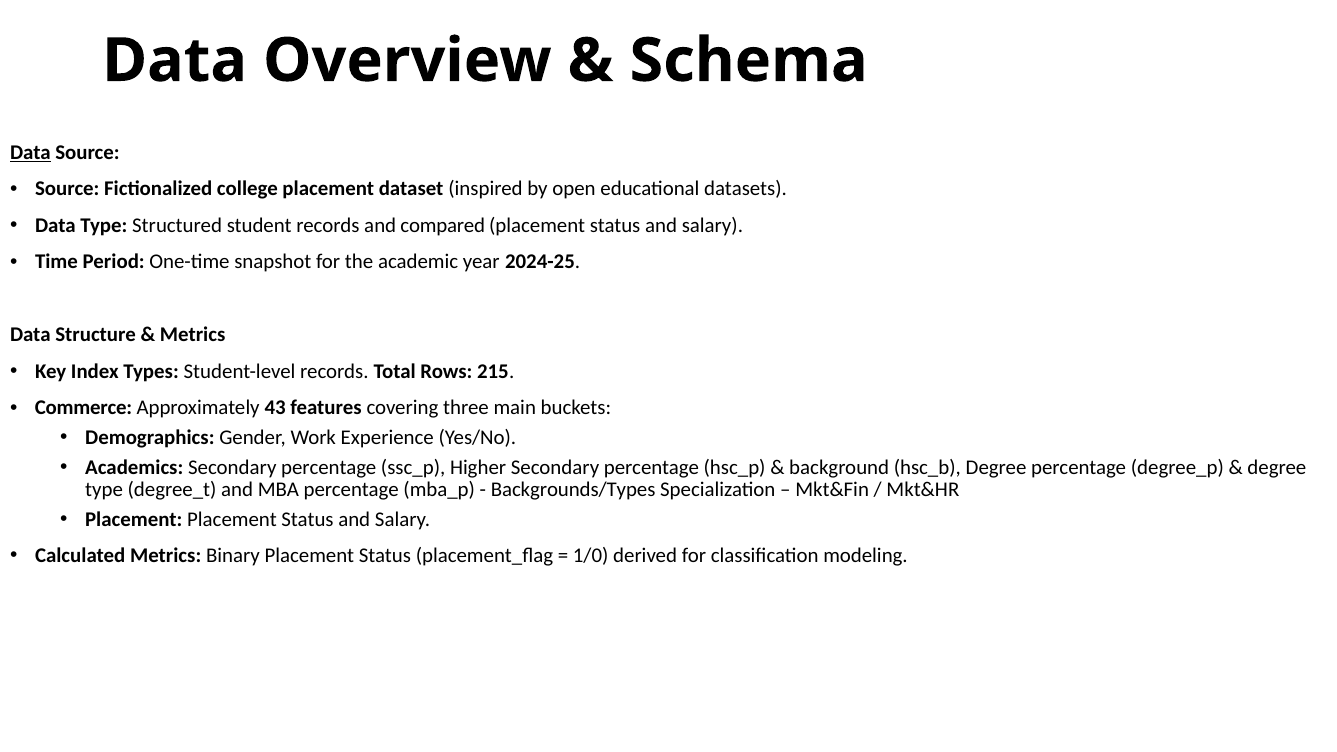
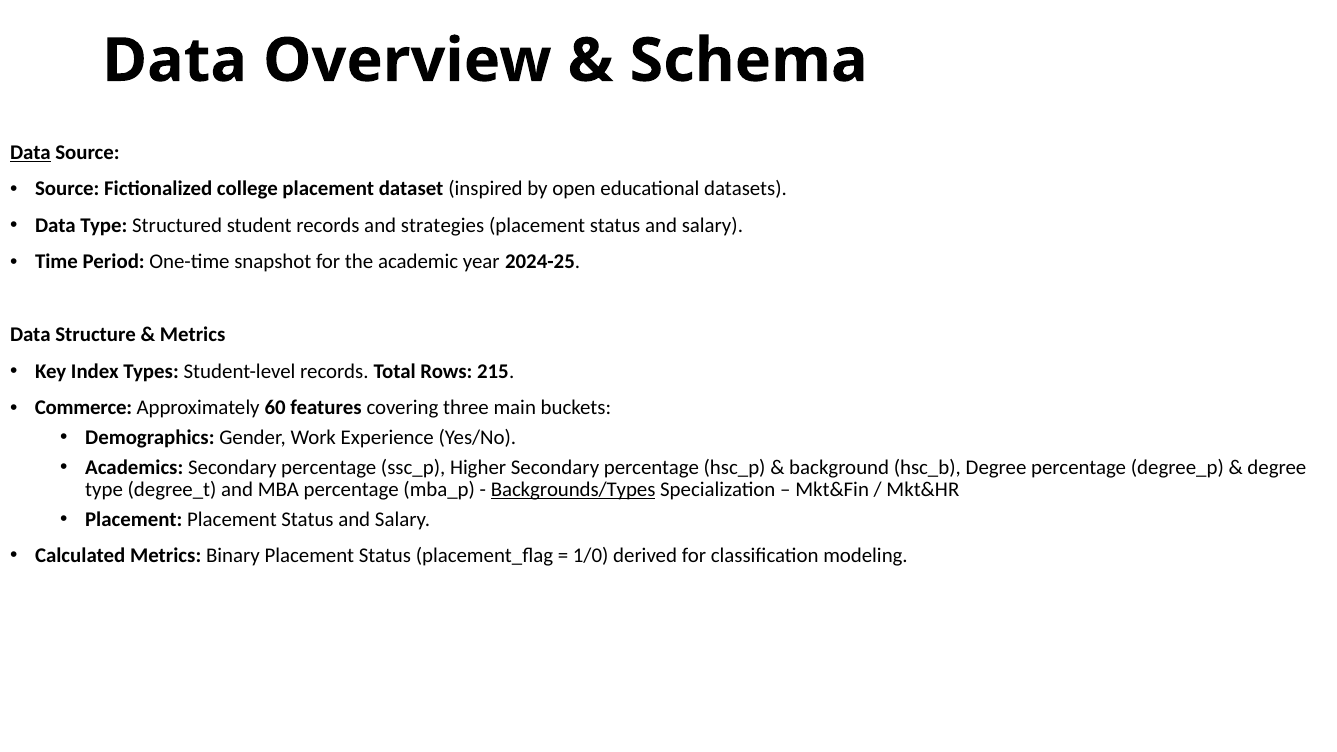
compared: compared -> strategies (443, 226)
43: 43 -> 60 (275, 408)
Backgrounds/Types underline: none -> present (573, 490)
